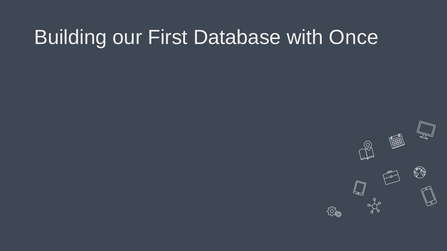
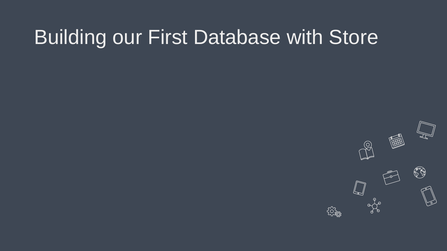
Once: Once -> Store (354, 38)
